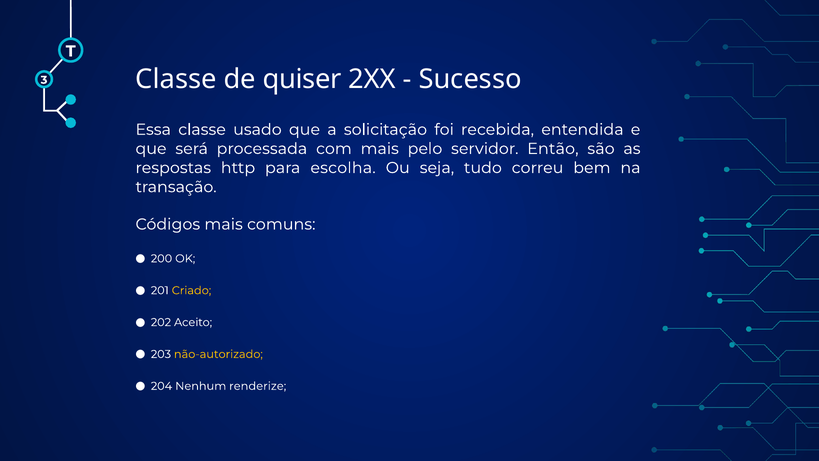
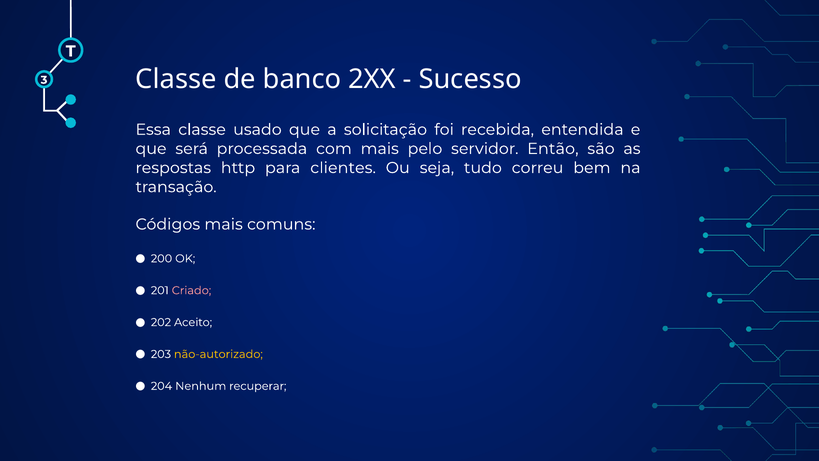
quiser: quiser -> banco (302, 79)
escolha: escolha -> clientes (343, 168)
Criado colour: yellow -> pink (191, 290)
renderize: renderize -> recuperar (258, 386)
